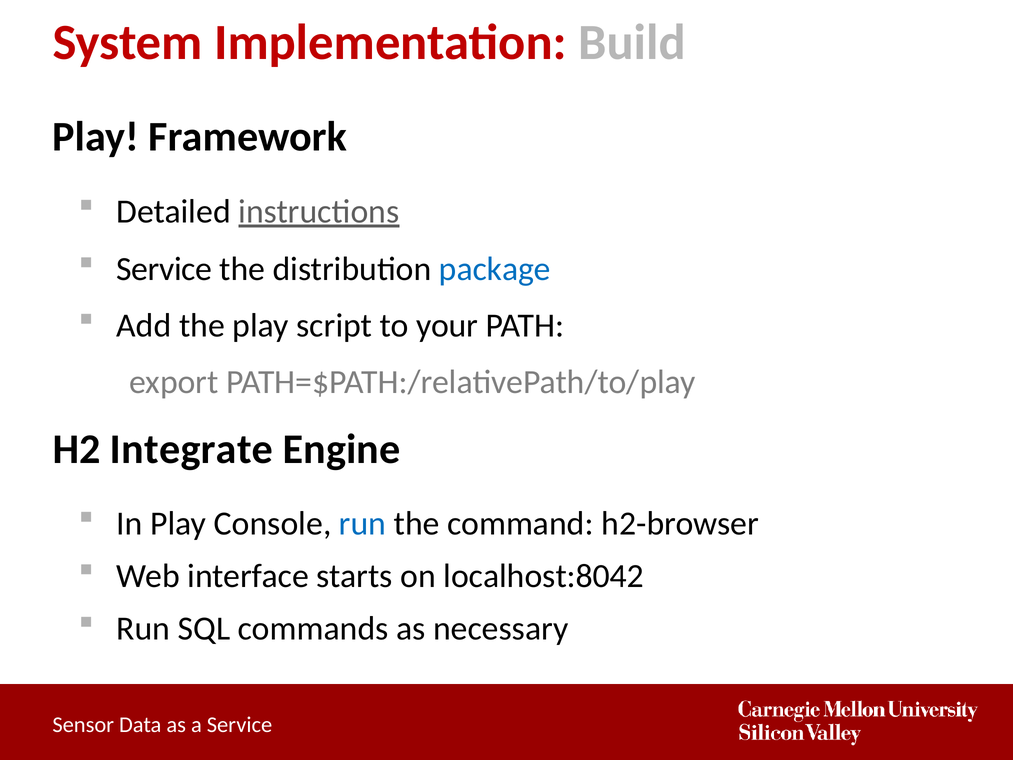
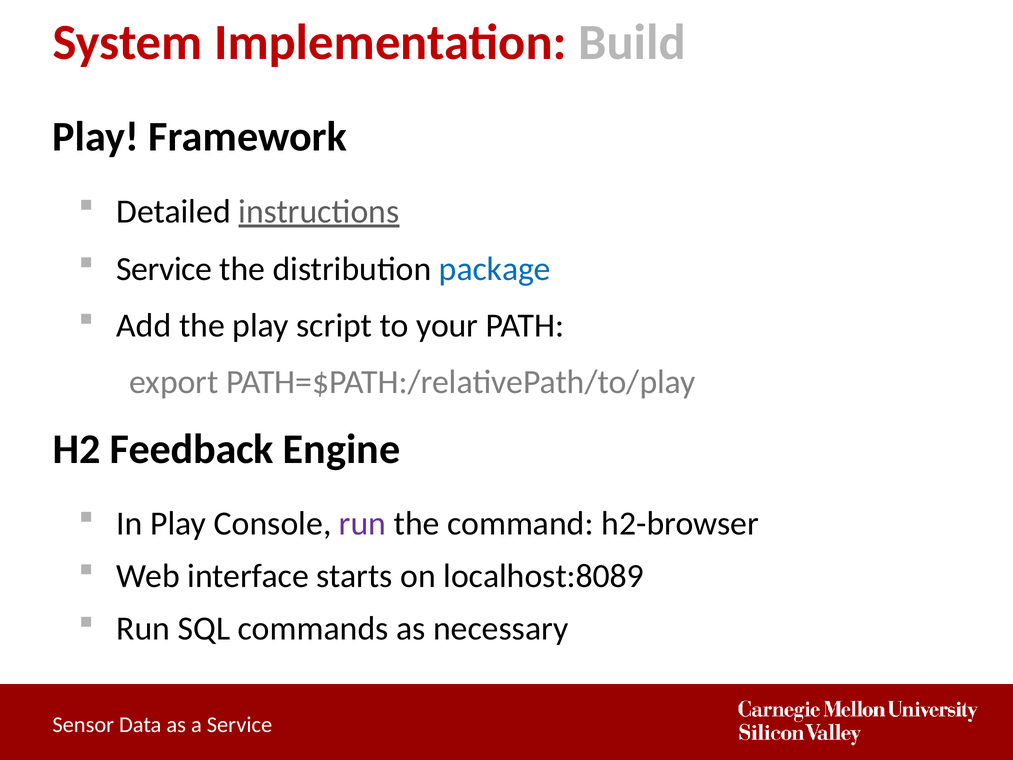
Integrate: Integrate -> Feedback (192, 449)
run colour: blue -> purple (363, 523)
localhost:8042: localhost:8042 -> localhost:8089 (544, 576)
